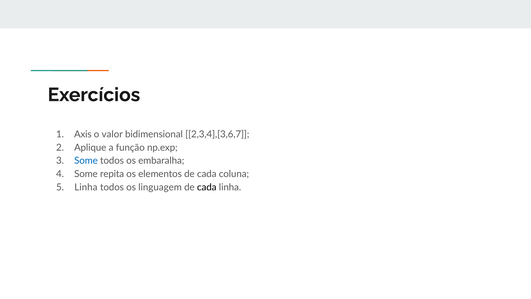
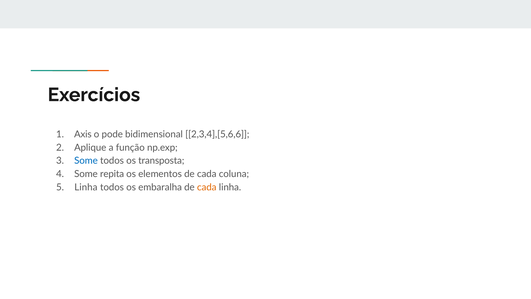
valor: valor -> pode (112, 134)
2,3,4],[3,6,7: 2,3,4],[3,6,7 -> 2,3,4],[5,6,6 (217, 134)
embaralha: embaralha -> transposta (161, 161)
linguagem: linguagem -> embaralha (160, 187)
cada colour: black -> orange (207, 187)
